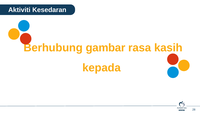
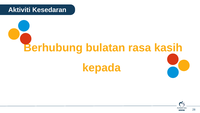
gambar: gambar -> bulatan (106, 48)
